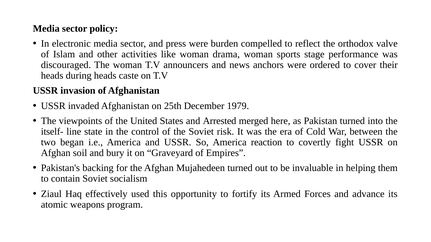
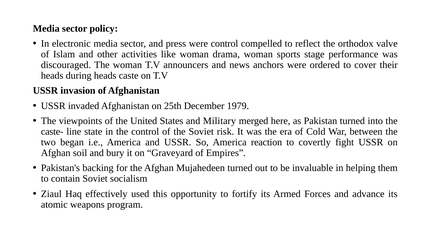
were burden: burden -> control (225, 44)
Arrested: Arrested -> Military (219, 121)
itself-: itself- -> caste- (52, 132)
